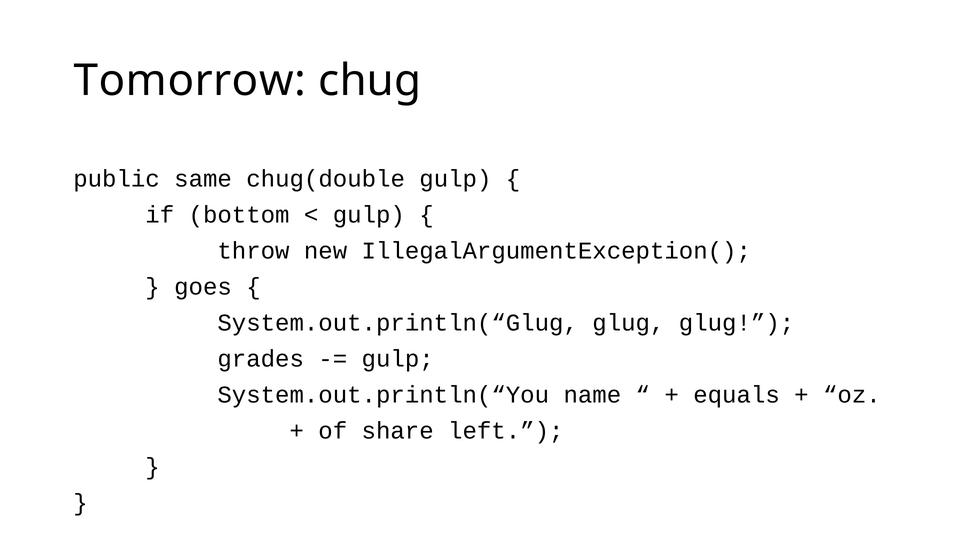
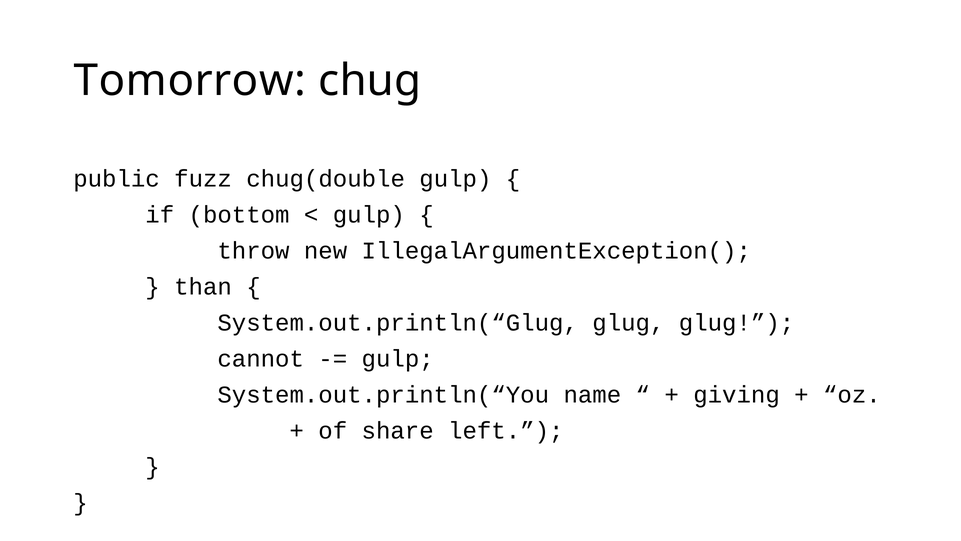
same: same -> fuzz (203, 179)
goes: goes -> than (203, 286)
grades: grades -> cannot (261, 358)
equals: equals -> giving (737, 394)
